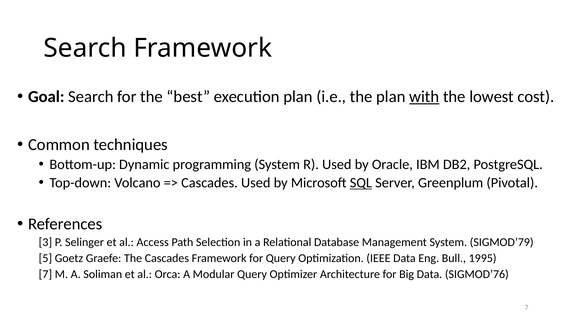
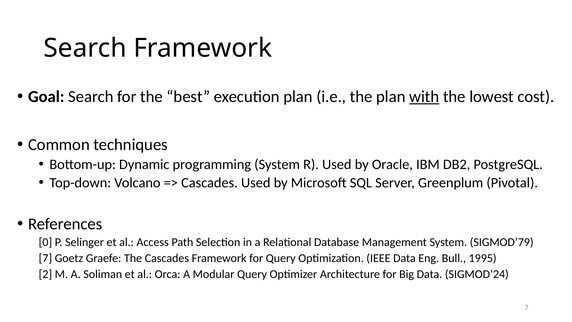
SQL underline: present -> none (361, 183)
3: 3 -> 0 (45, 242)
5: 5 -> 7 (45, 258)
7: 7 -> 2 (45, 274)
SIGMOD’76: SIGMOD’76 -> SIGMOD’24 (477, 274)
